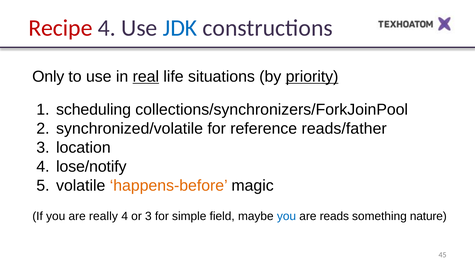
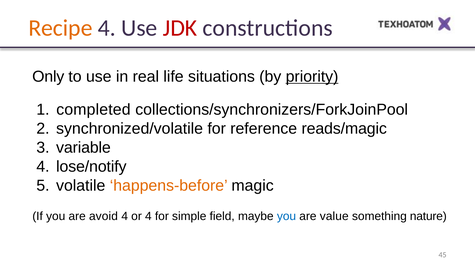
Recipe colour: red -> orange (60, 28)
JDK colour: blue -> red (180, 28)
real underline: present -> none (146, 77)
scheduling: scheduling -> completed (93, 110)
reads/father: reads/father -> reads/magic (344, 129)
location: location -> variable (83, 148)
really: really -> avoid (103, 216)
or 3: 3 -> 4 (148, 216)
reads: reads -> value (334, 216)
